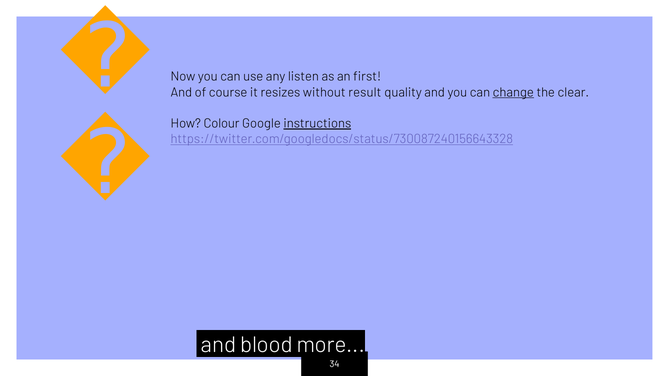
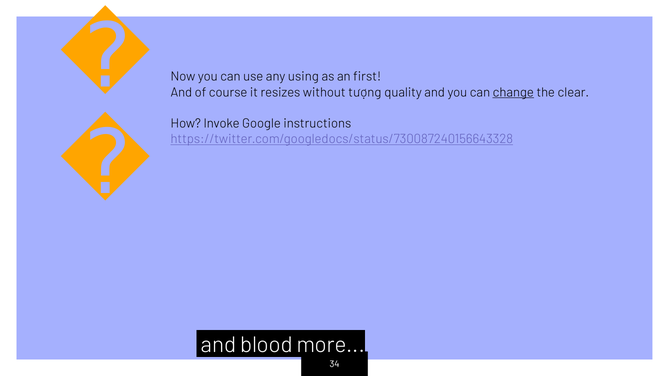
listen: listen -> using (303, 77)
result: result -> tượng (365, 92)
Colour: Colour -> Invoke (222, 124)
instructions underline: present -> none (317, 124)
